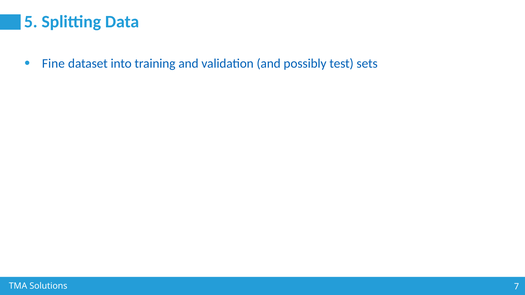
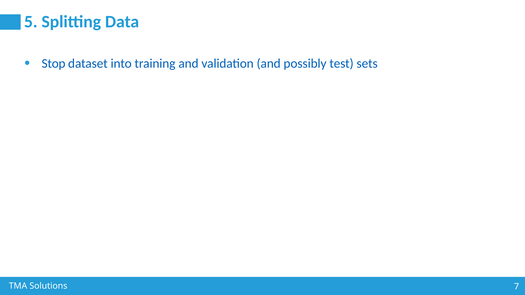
Fine: Fine -> Stop (54, 64)
